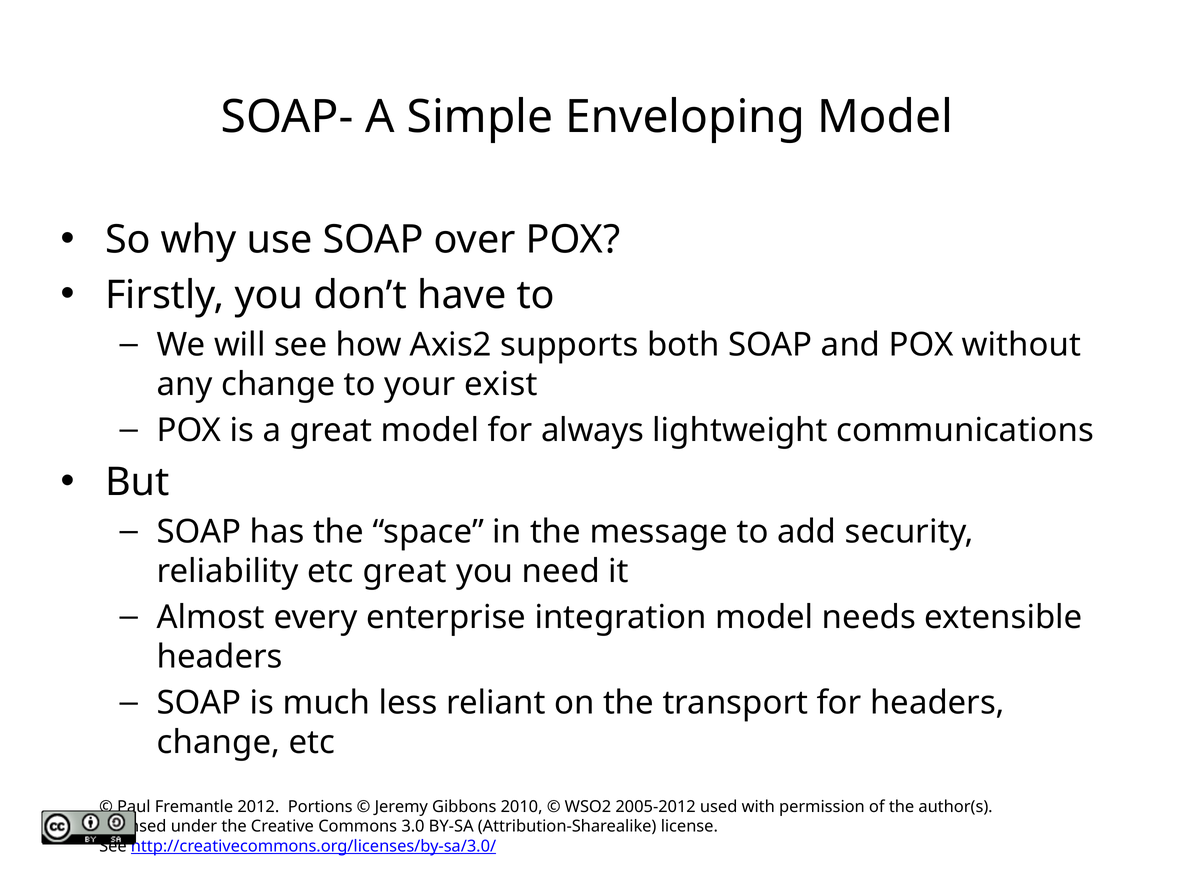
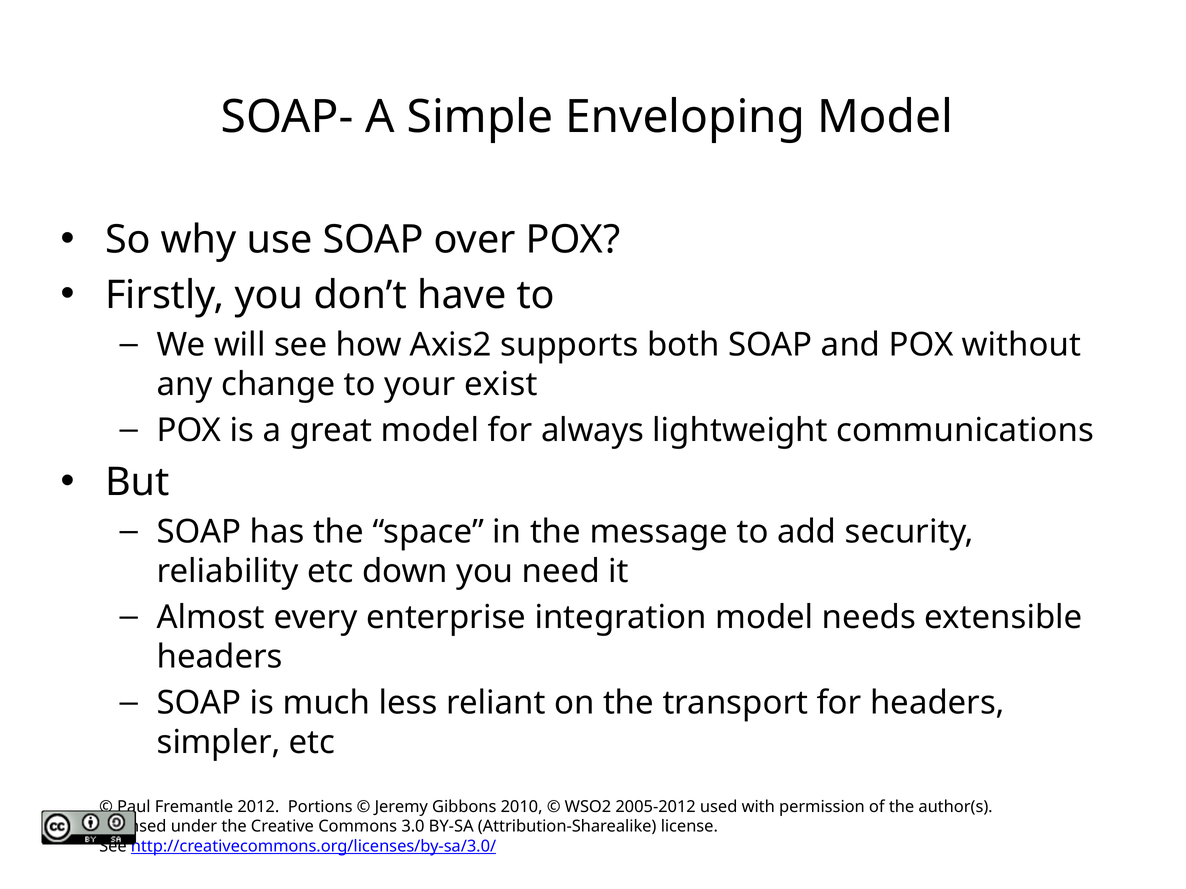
etc great: great -> down (405, 572)
change: change -> simpler (219, 743)
